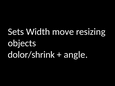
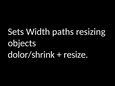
move: move -> paths (63, 32)
angle: angle -> resize (76, 55)
